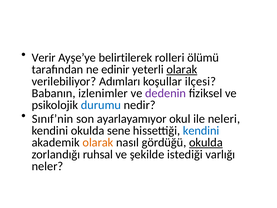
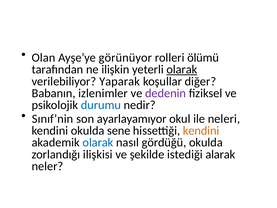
Verir: Verir -> Olan (44, 58)
belirtilerek: belirtilerek -> görünüyor (125, 58)
edinir: edinir -> ilişkin (115, 69)
Adımları: Adımları -> Yaparak (120, 81)
ilçesi: ilçesi -> diğer (200, 81)
kendini colour: blue -> orange (201, 131)
olarak colour: orange -> blue (98, 142)
okulda underline: present -> none (206, 142)
ruhsal: ruhsal -> ilişkisi (98, 154)
varlığı: varlığı -> alarak (220, 154)
